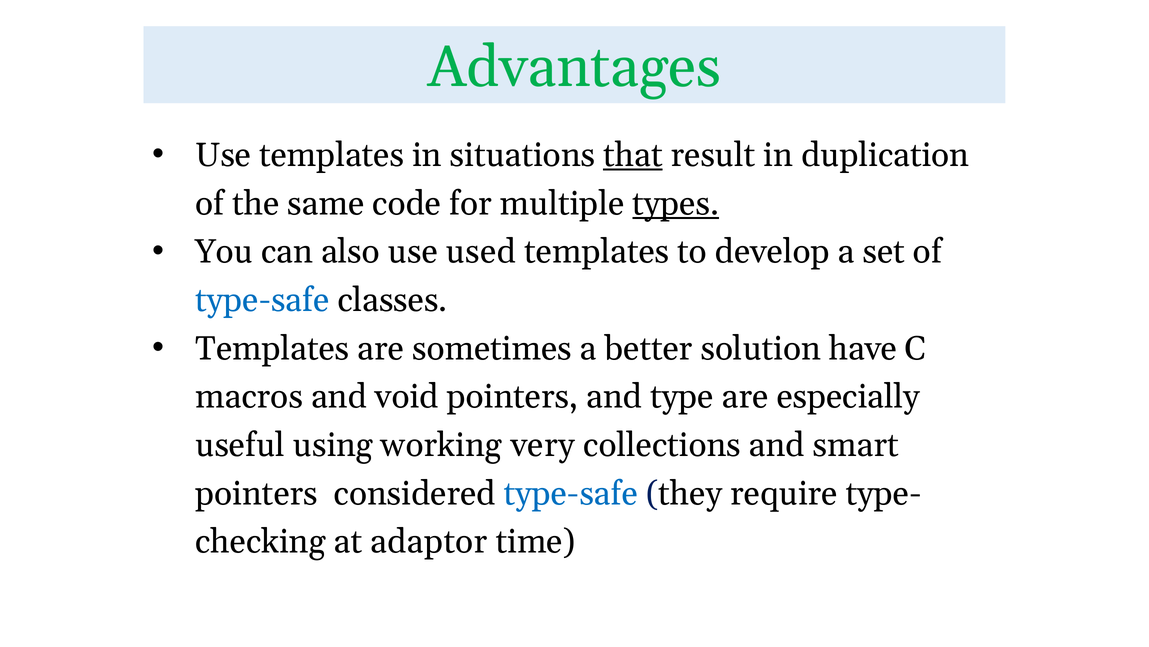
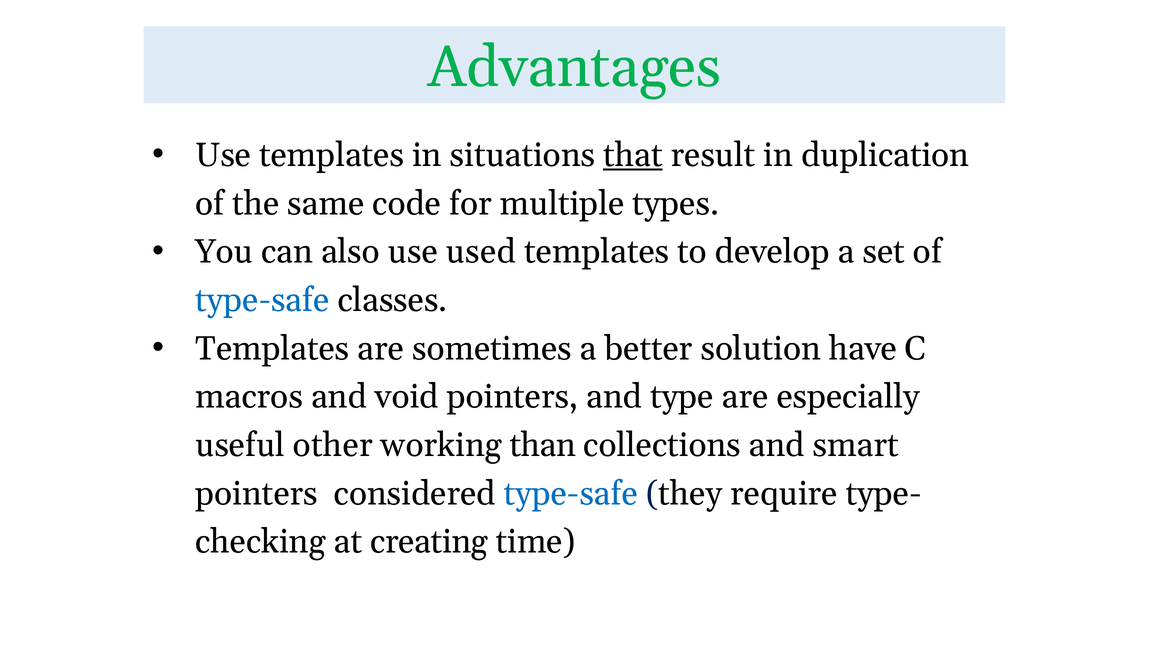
types underline: present -> none (676, 203)
using: using -> other (333, 445)
very: very -> than (543, 445)
adaptor: adaptor -> creating (429, 541)
